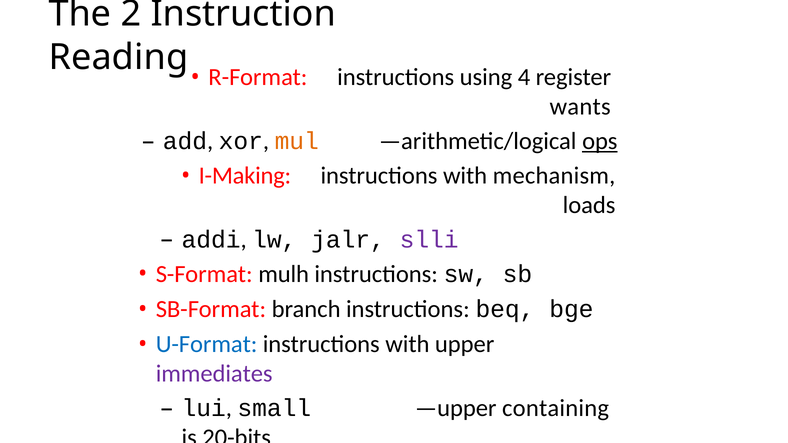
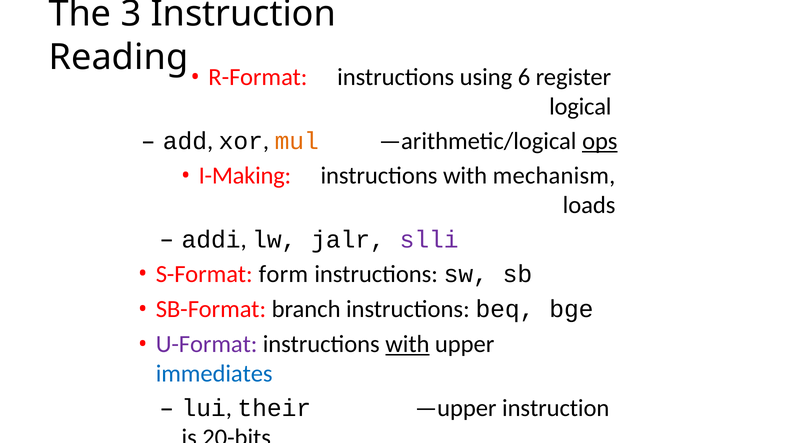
2: 2 -> 3 (131, 14)
4: 4 -> 6 (524, 77)
wants: wants -> logical (580, 107)
mulh: mulh -> form (283, 274)
U-Format colour: blue -> purple (207, 345)
with underline: none -> present (407, 345)
immediates colour: purple -> blue (214, 374)
small: small -> their (274, 409)
—upper containing: containing -> instruction (556, 409)
